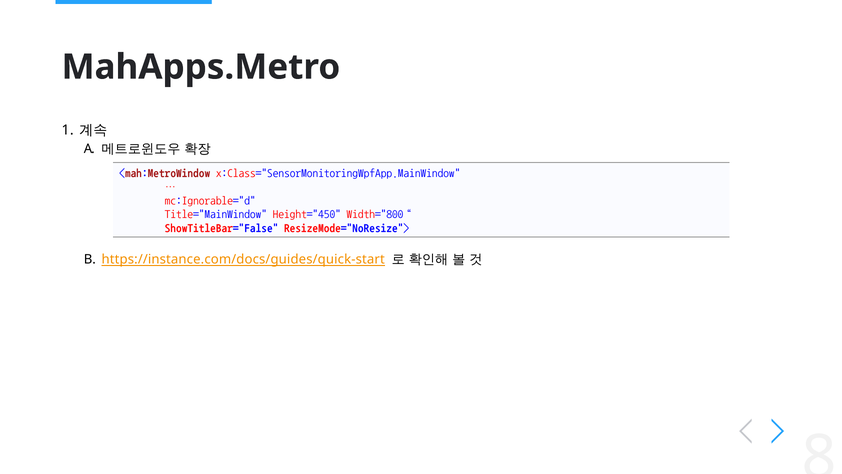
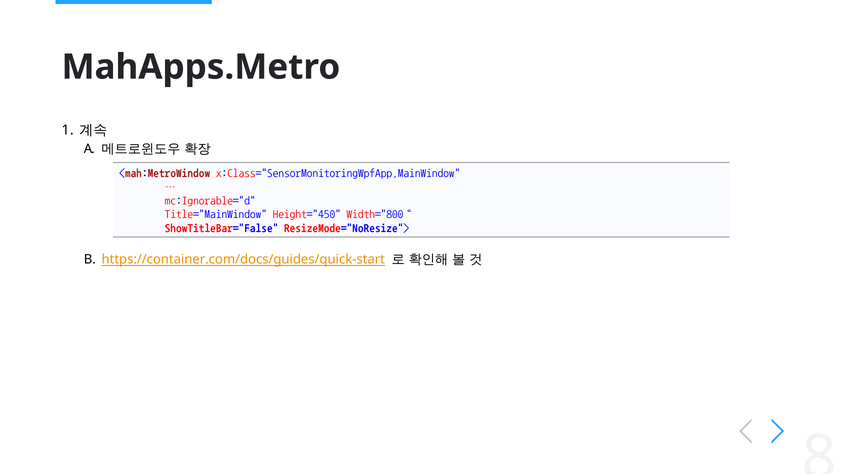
https://instance.com/docs/guides/quick-start: https://instance.com/docs/guides/quick-start -> https://container.com/docs/guides/quick-start (243, 259)
